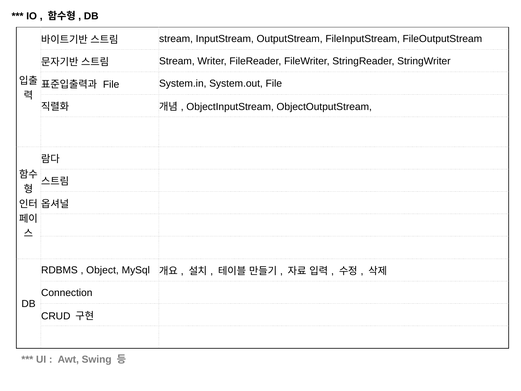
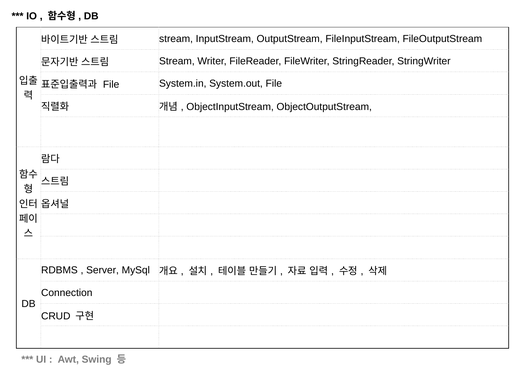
Object: Object -> Server (103, 270)
